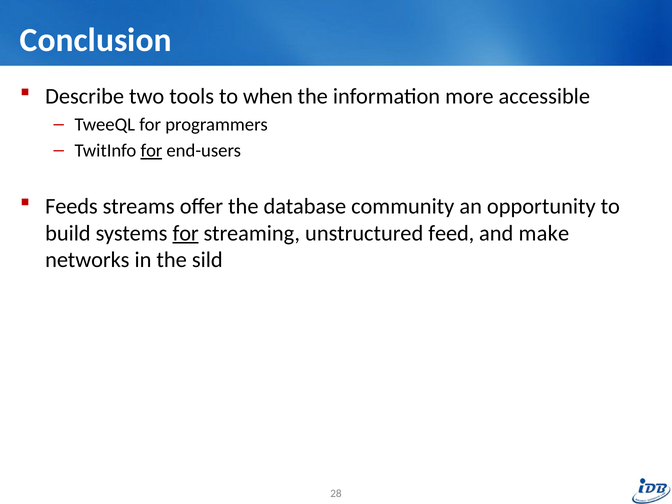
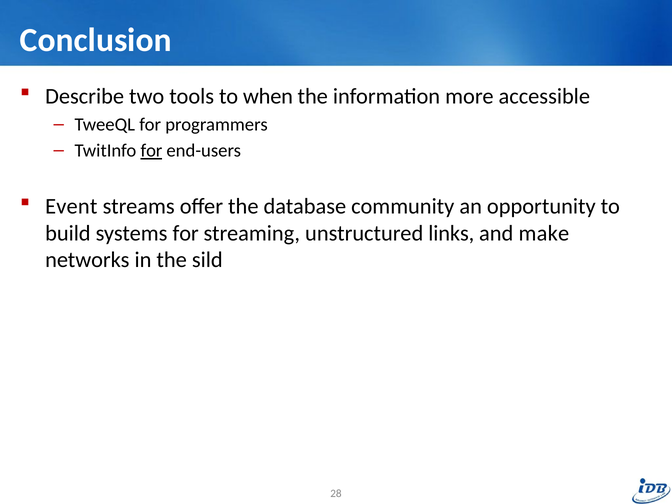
Feeds: Feeds -> Event (71, 206)
for underline: present -> none (186, 233)
feed: feed -> links (451, 233)
